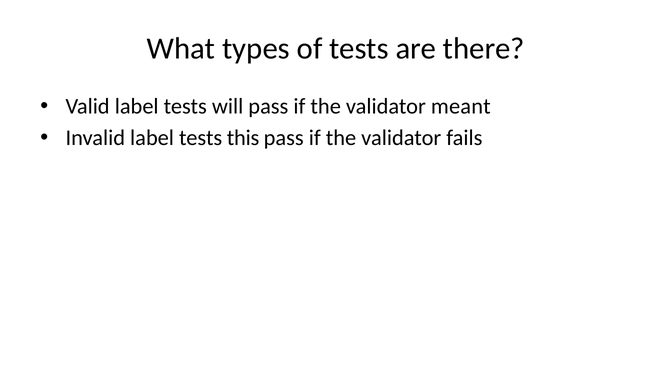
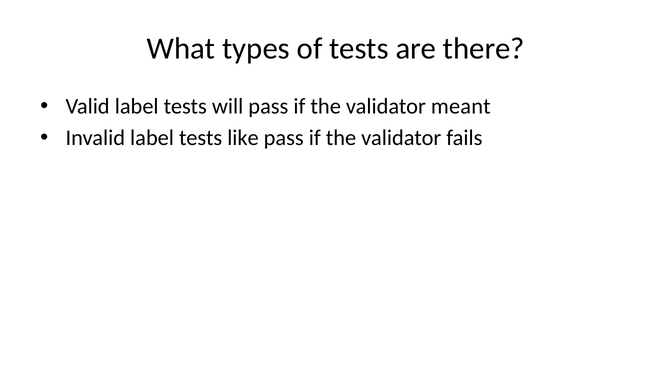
this: this -> like (243, 138)
